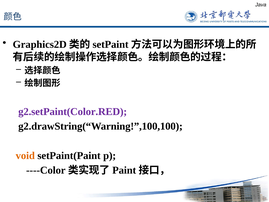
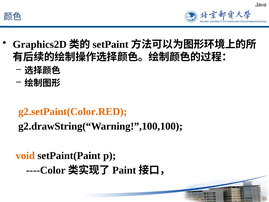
g2.setPaint(Color.RED colour: purple -> orange (73, 111)
